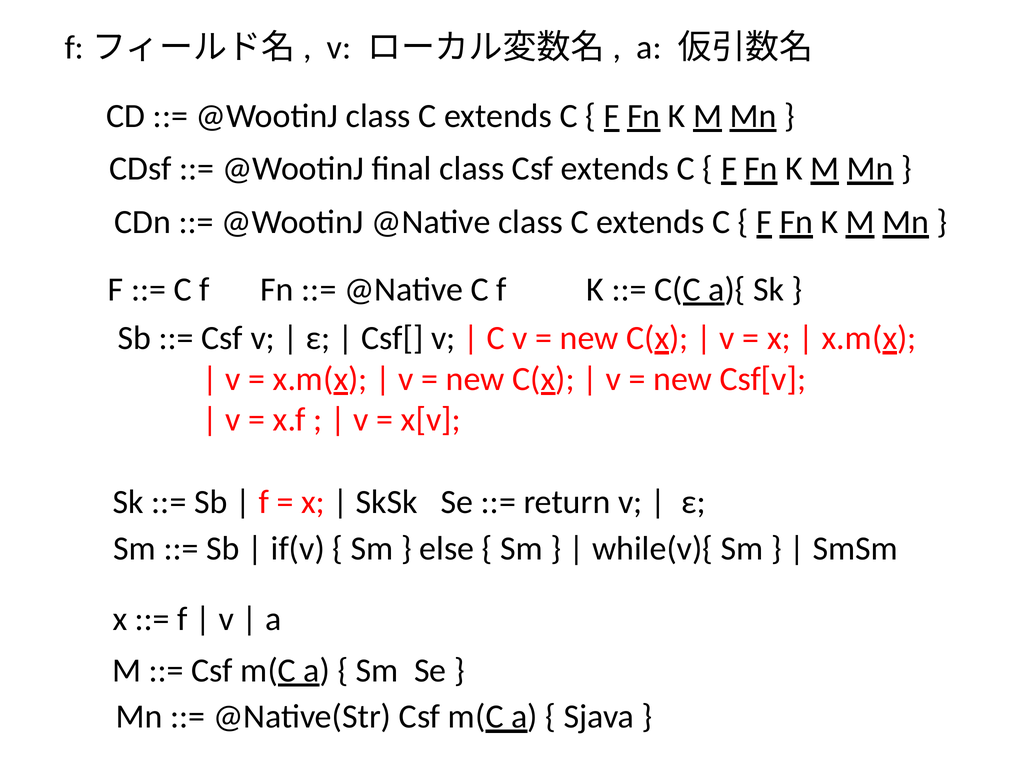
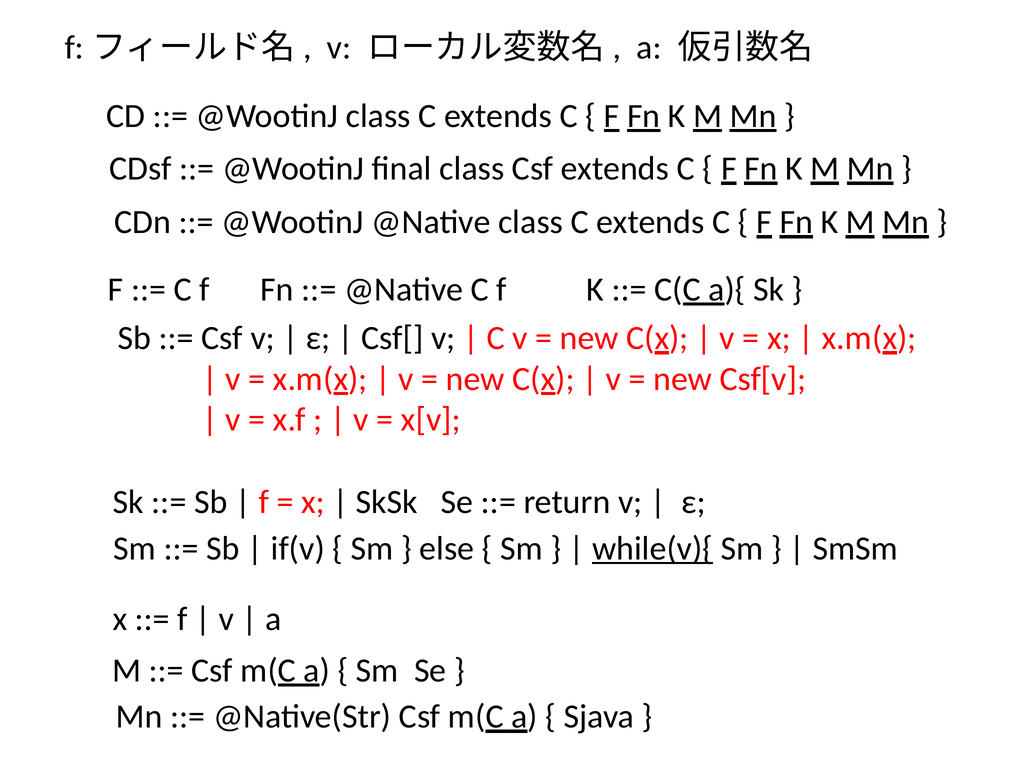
while(v){ underline: none -> present (653, 549)
